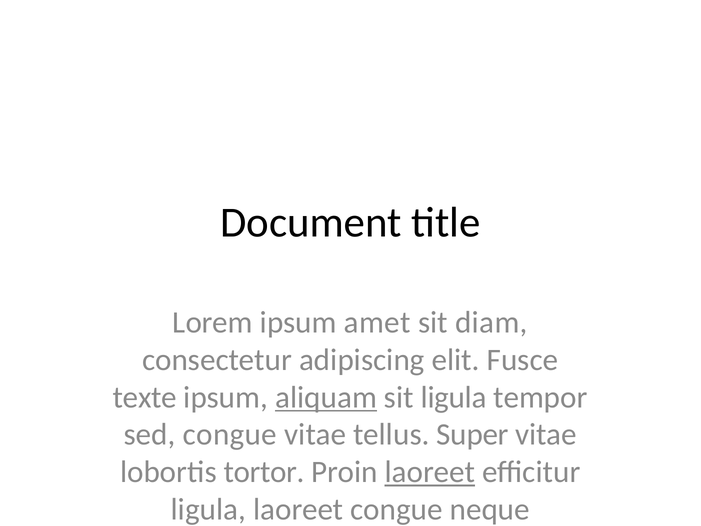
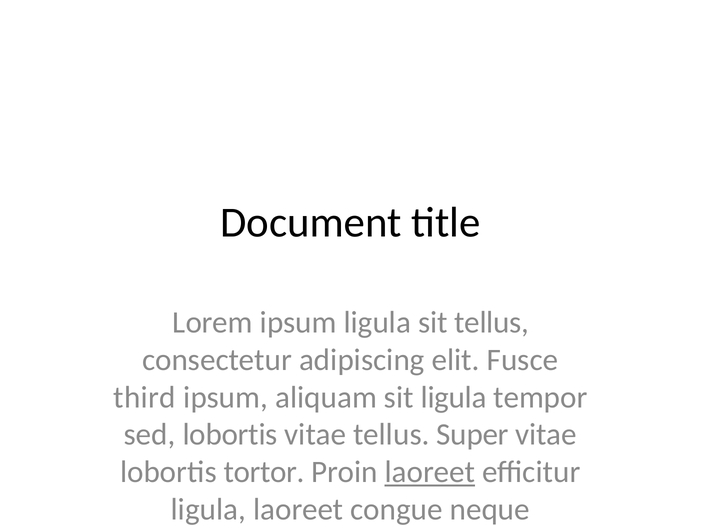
ipsum amet: amet -> ligula (377, 322)
sit diam: diam -> tellus (492, 322)
texte: texte -> third (145, 397)
aliquam underline: present -> none (326, 397)
sed congue: congue -> lobortis (230, 434)
